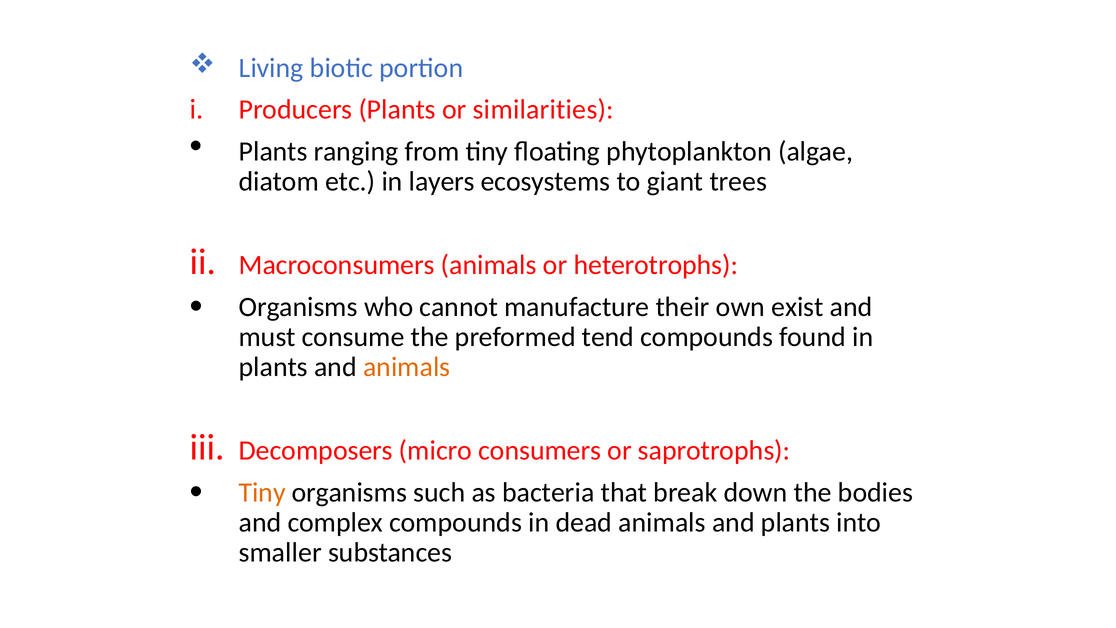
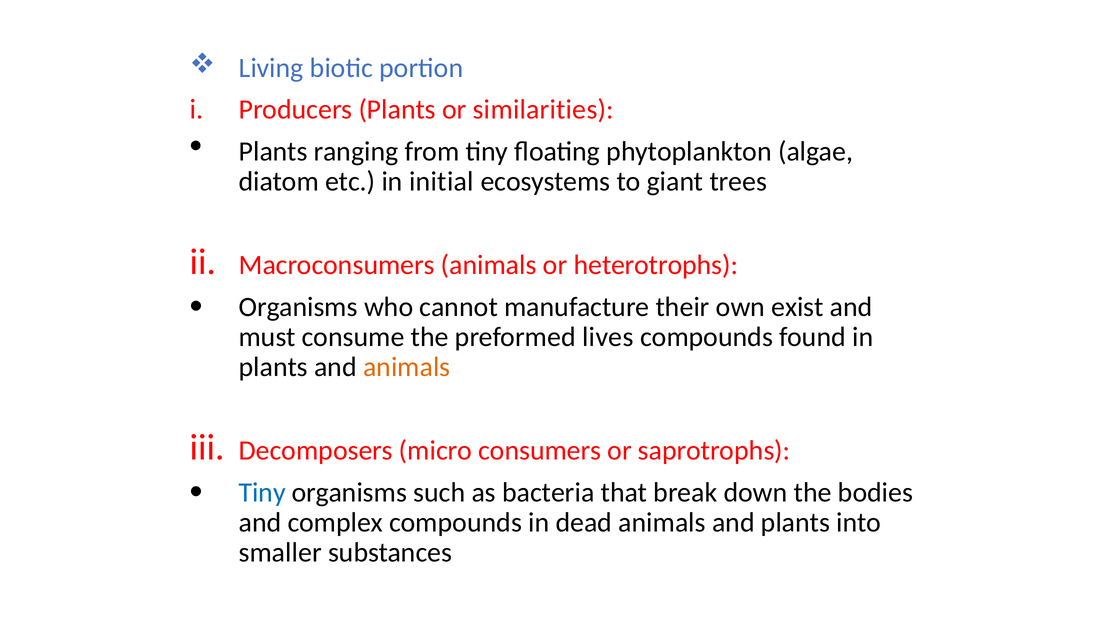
layers: layers -> initial (441, 182)
tend: tend -> lives (608, 337)
Tiny colour: orange -> blue (262, 492)
